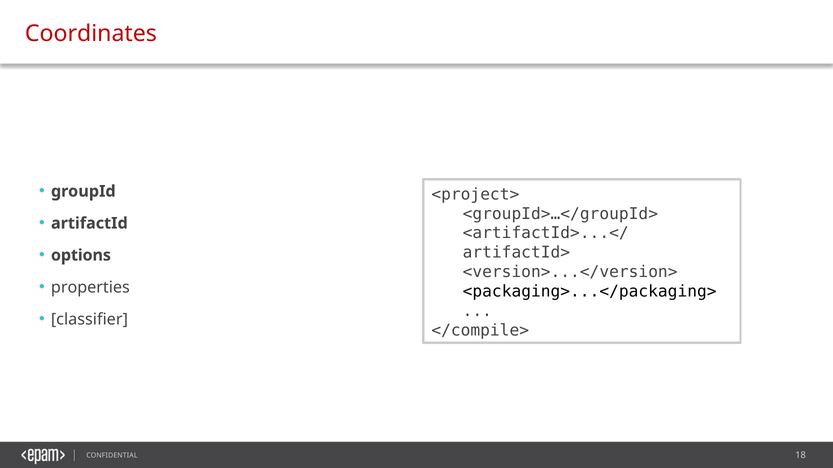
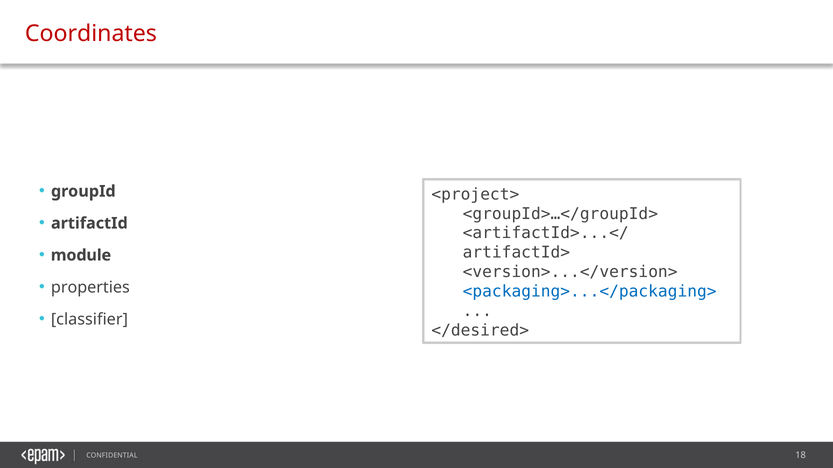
options: options -> module (81, 256)
<packaging>...</packaging> colour: black -> blue (590, 292)
</compile>: </compile> -> </desired> (480, 331)
